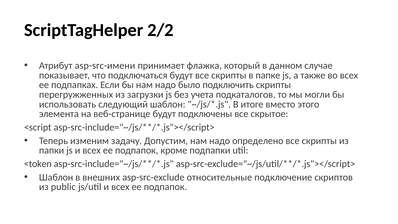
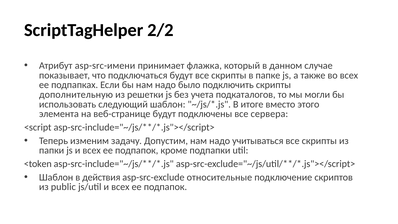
перегружженных: перегружженных -> дополнительную (76, 95)
загрузки: загрузки -> решетки (145, 95)
скрытое: скрытое -> сервера (269, 114)
определено: определено -> учитываться (258, 141)
внешних: внешних -> действия (101, 177)
